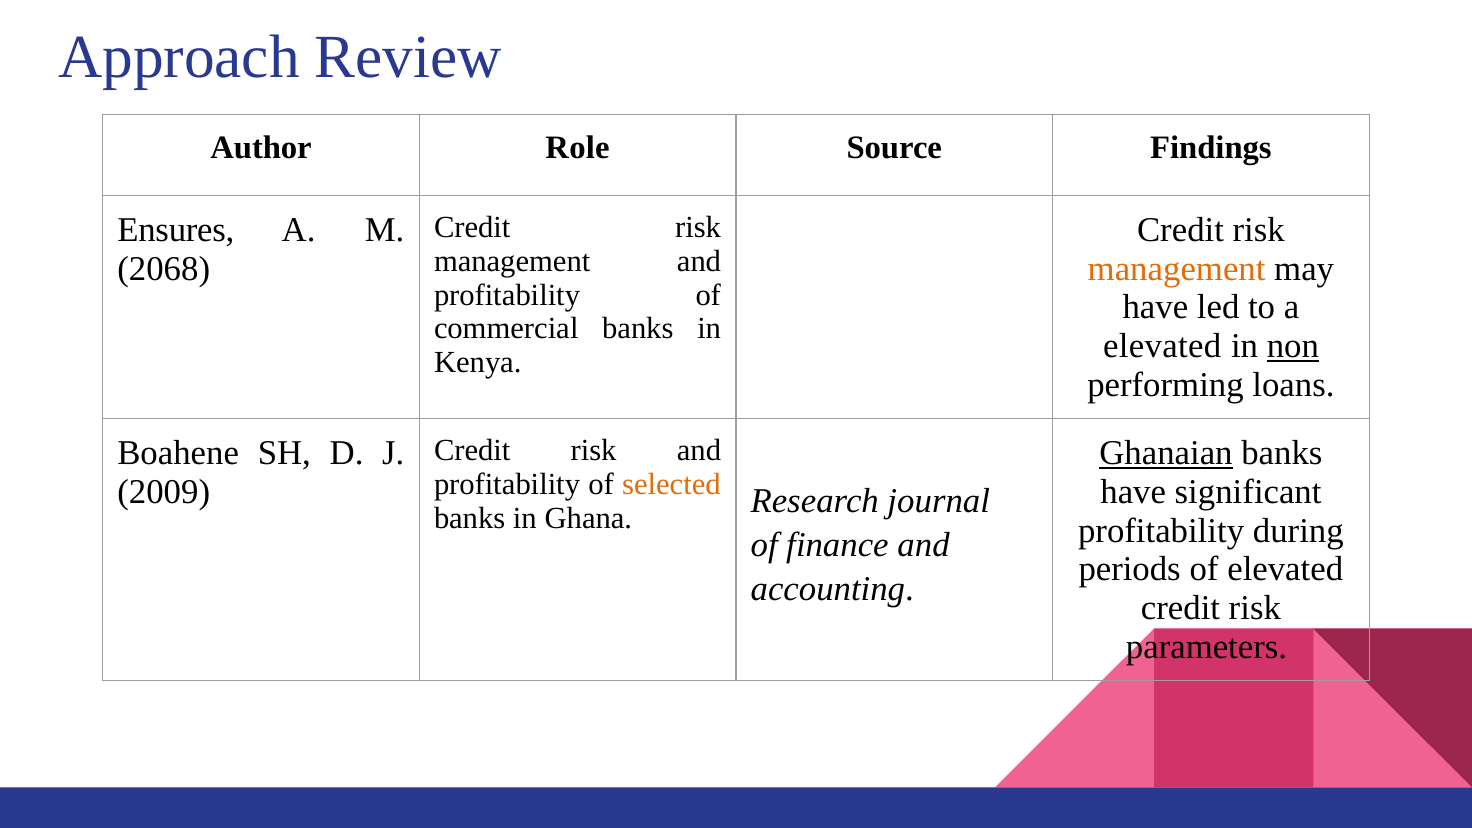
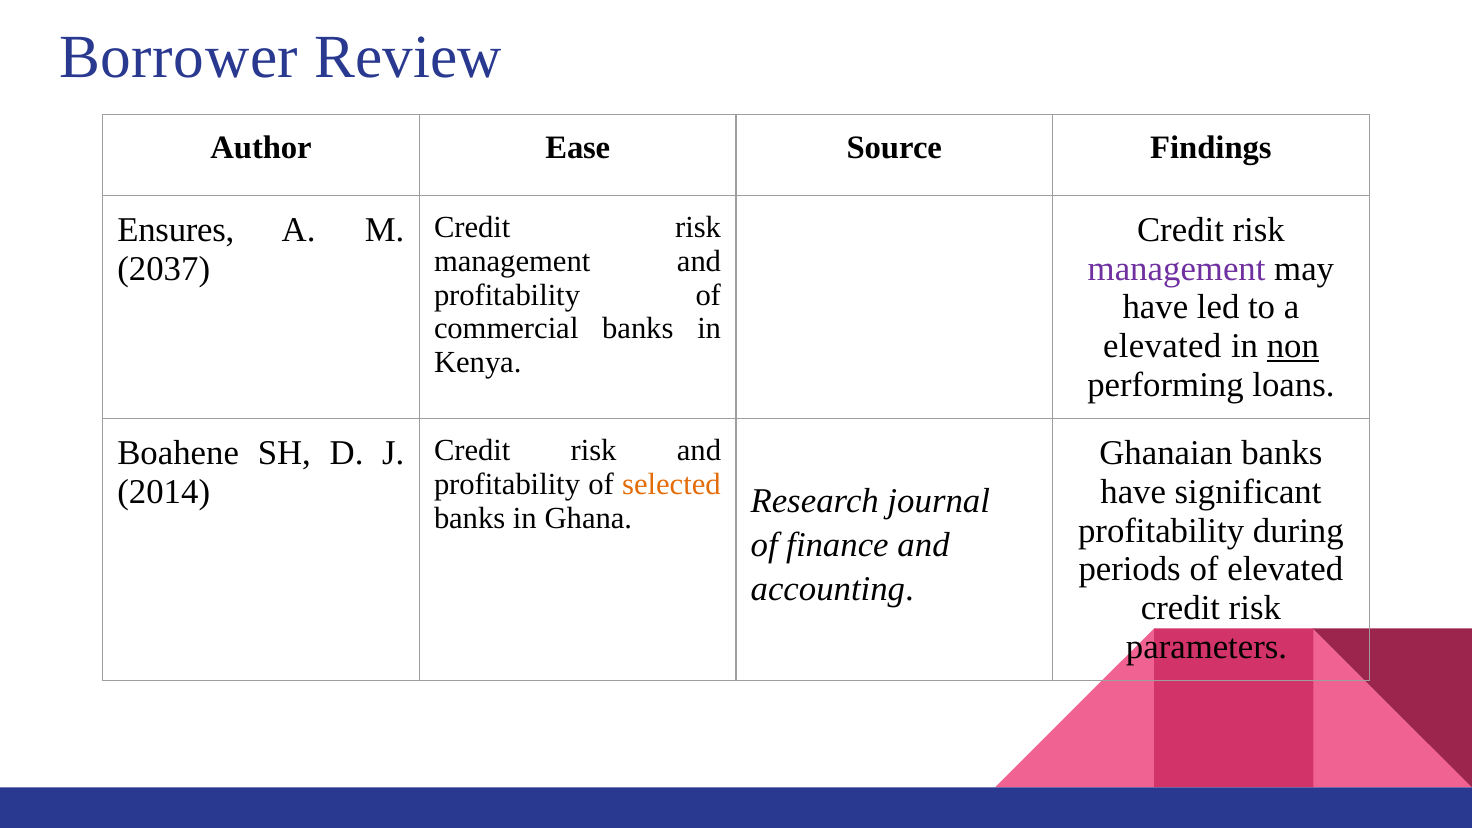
Approach: Approach -> Borrower (179, 57)
Role: Role -> Ease (578, 148)
2068: 2068 -> 2037 (164, 269)
management colour: orange -> purple (1177, 269)
Ghanaian underline: present -> none (1166, 453)
2009: 2009 -> 2014 (164, 492)
